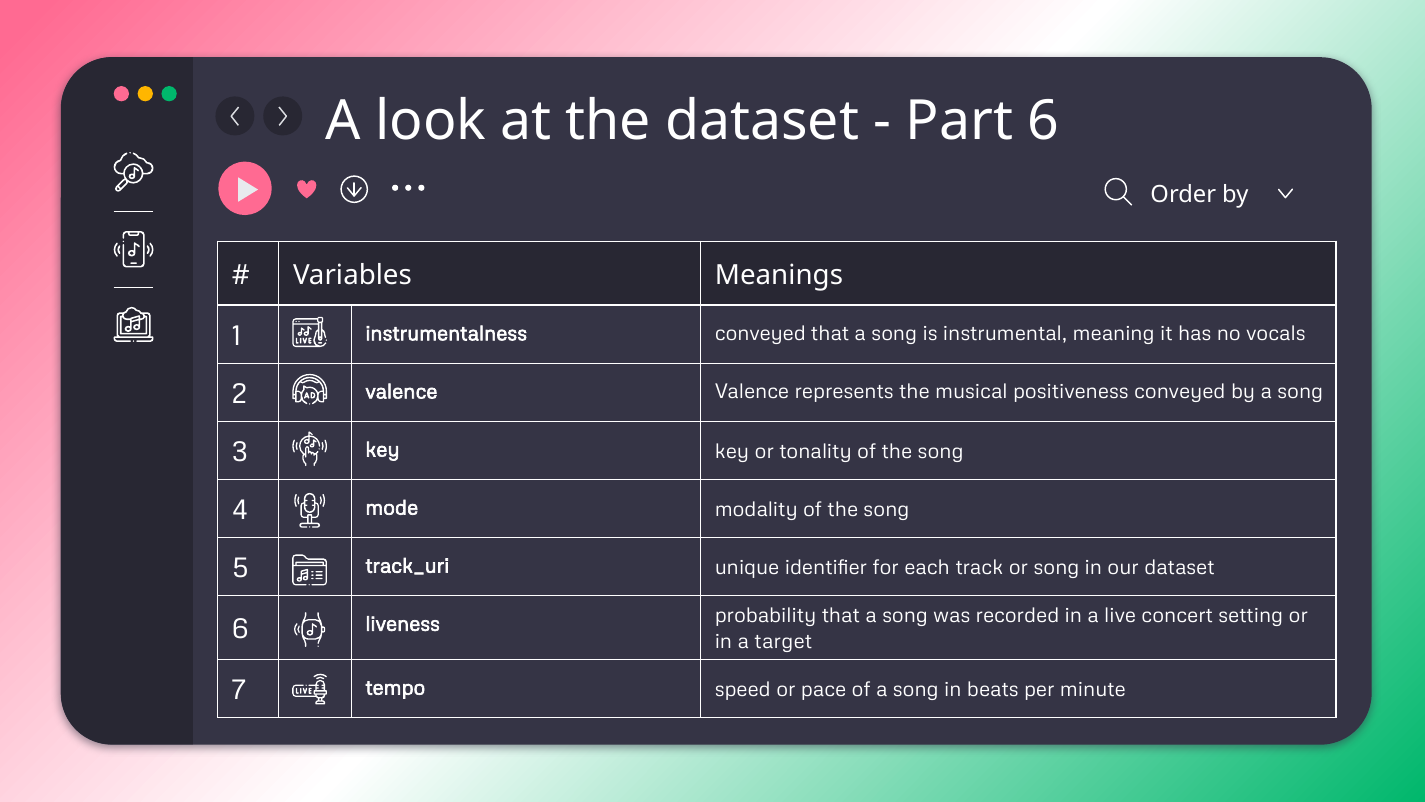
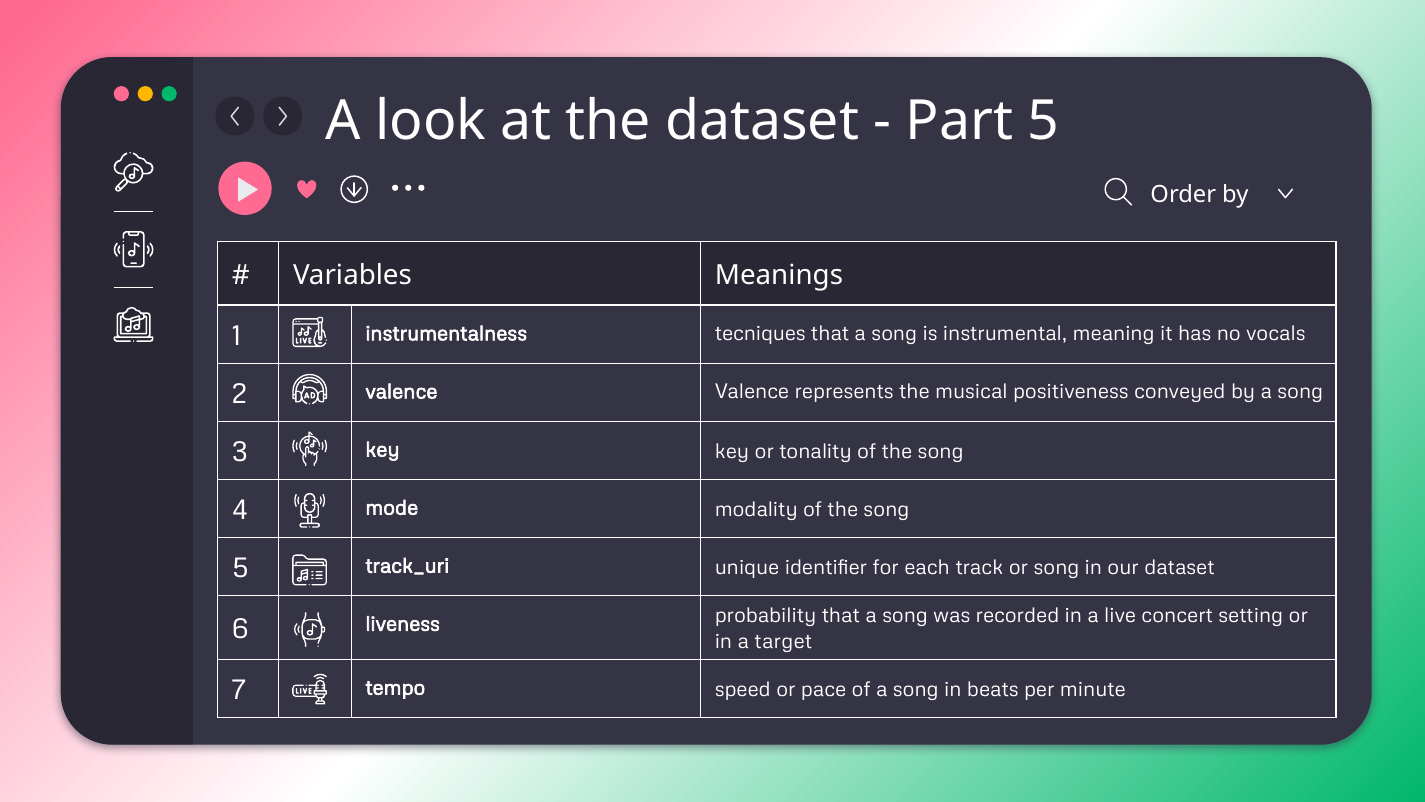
Part 6: 6 -> 5 (1043, 121)
instrumentalness conveyed: conveyed -> tecniques (760, 333)
